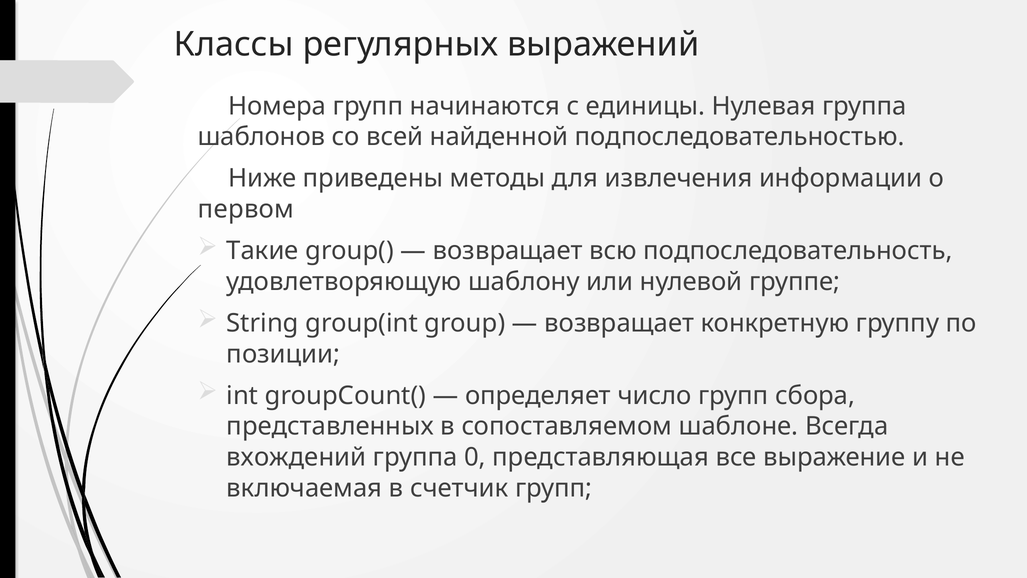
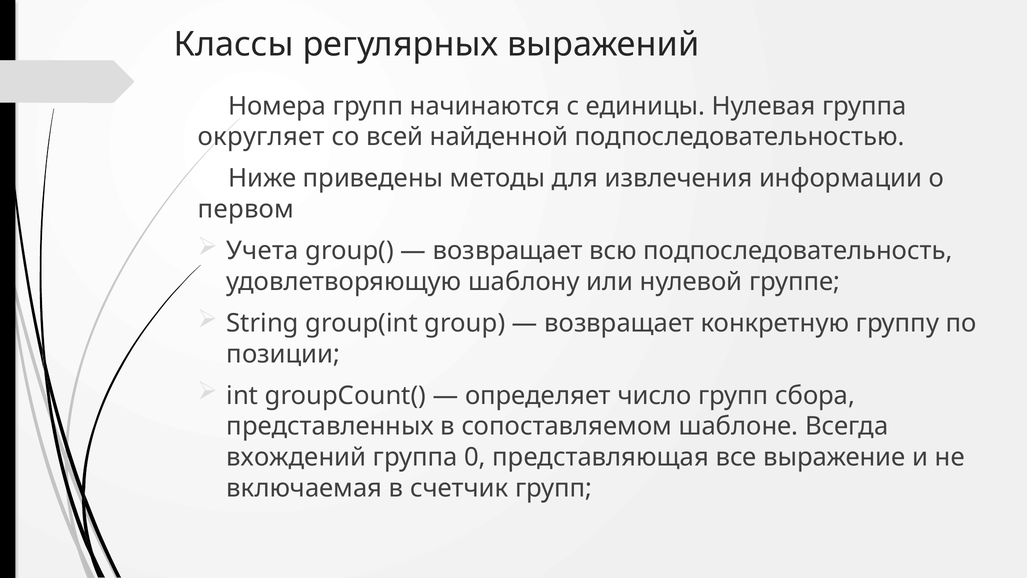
шаблонов: шаблонов -> округляет (261, 137)
Такие: Такие -> Учета (262, 251)
